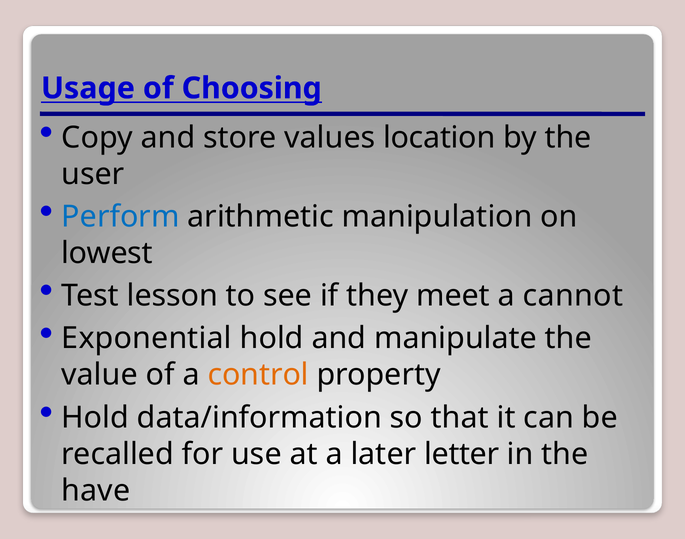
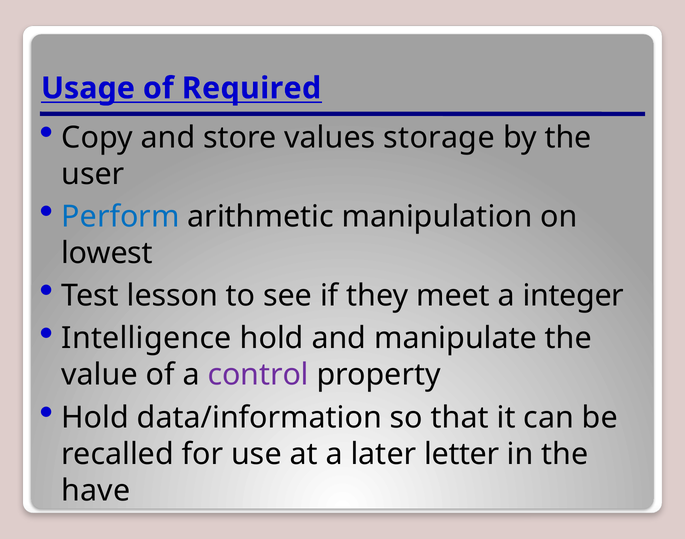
Choosing: Choosing -> Required (251, 88)
location: location -> storage (439, 138)
cannot: cannot -> integer (573, 296)
Exponential: Exponential -> Intelligence (147, 339)
control colour: orange -> purple (258, 375)
